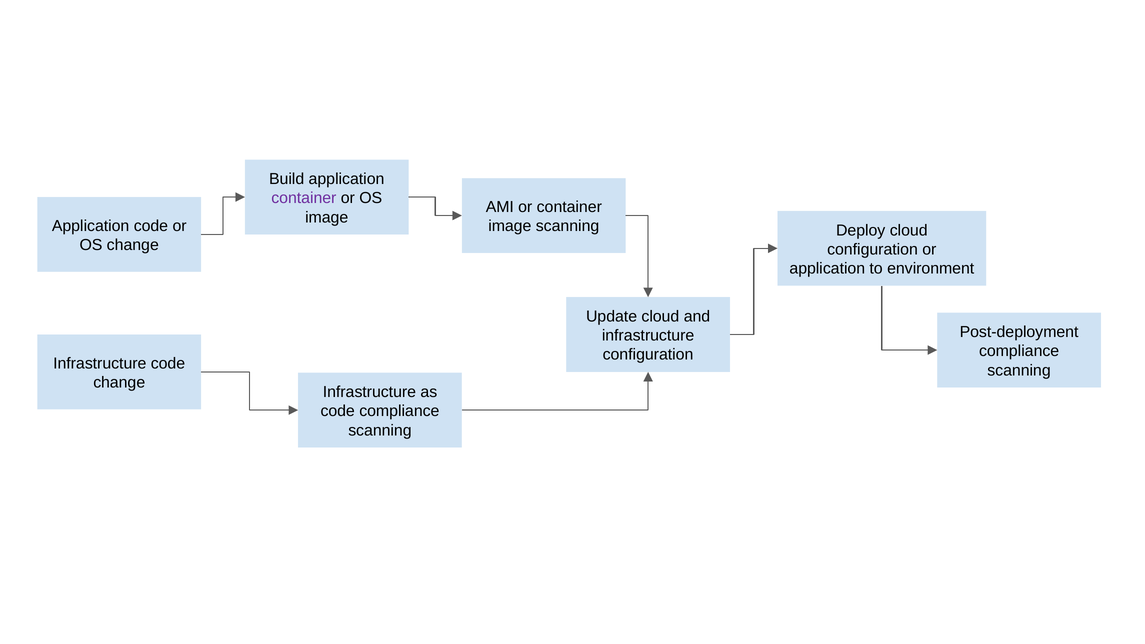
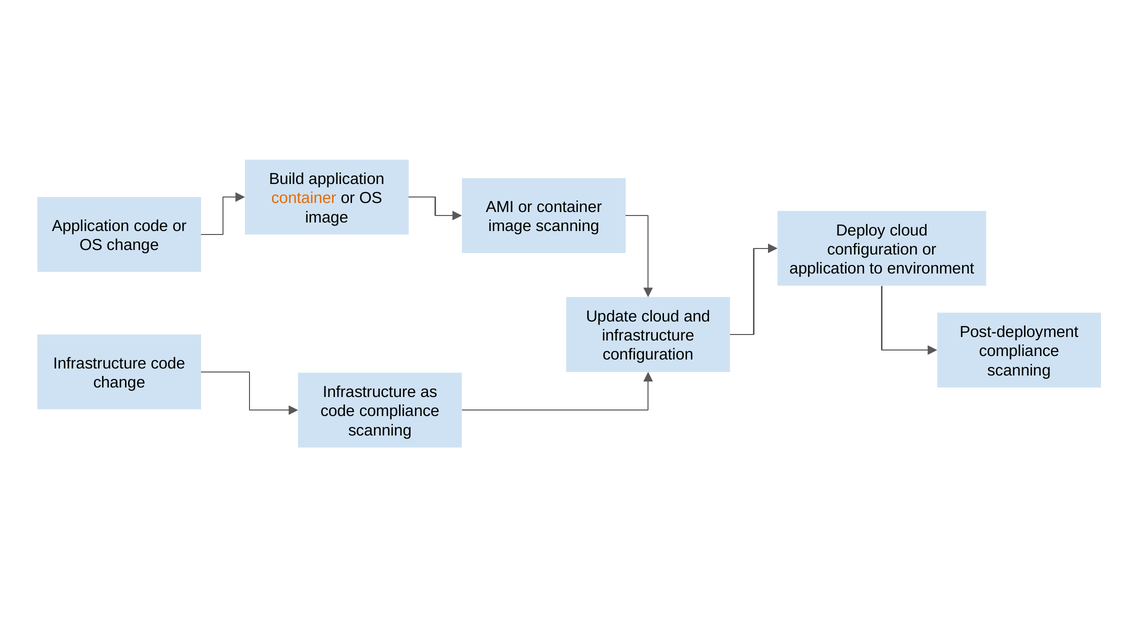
container colour: purple -> orange (304, 198)
